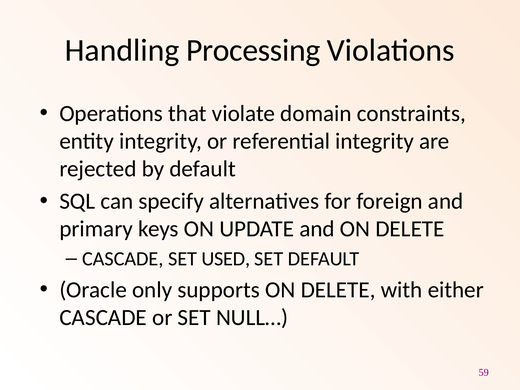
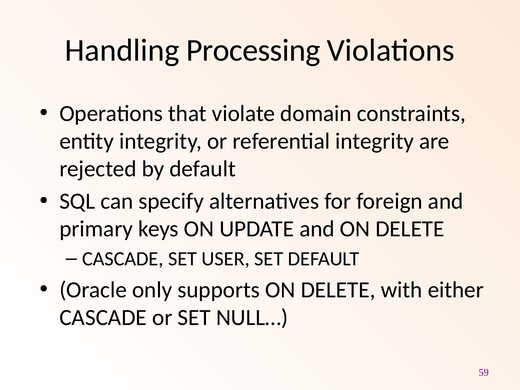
USED: USED -> USER (226, 259)
